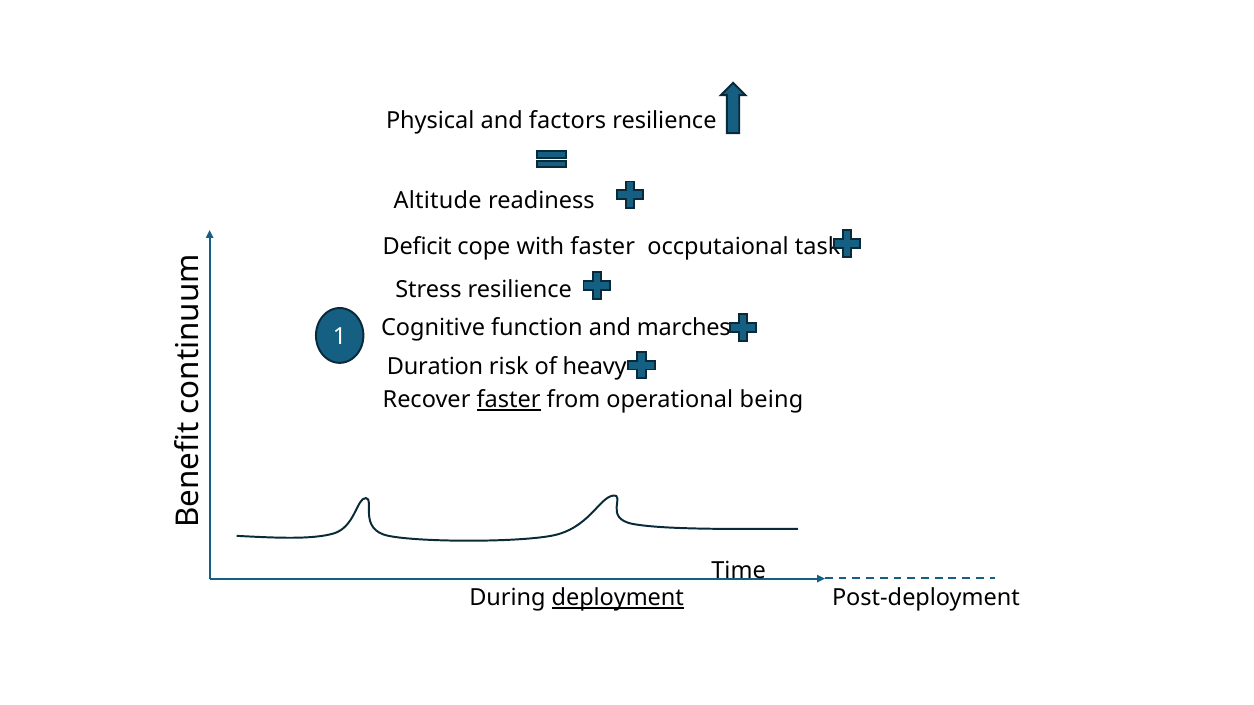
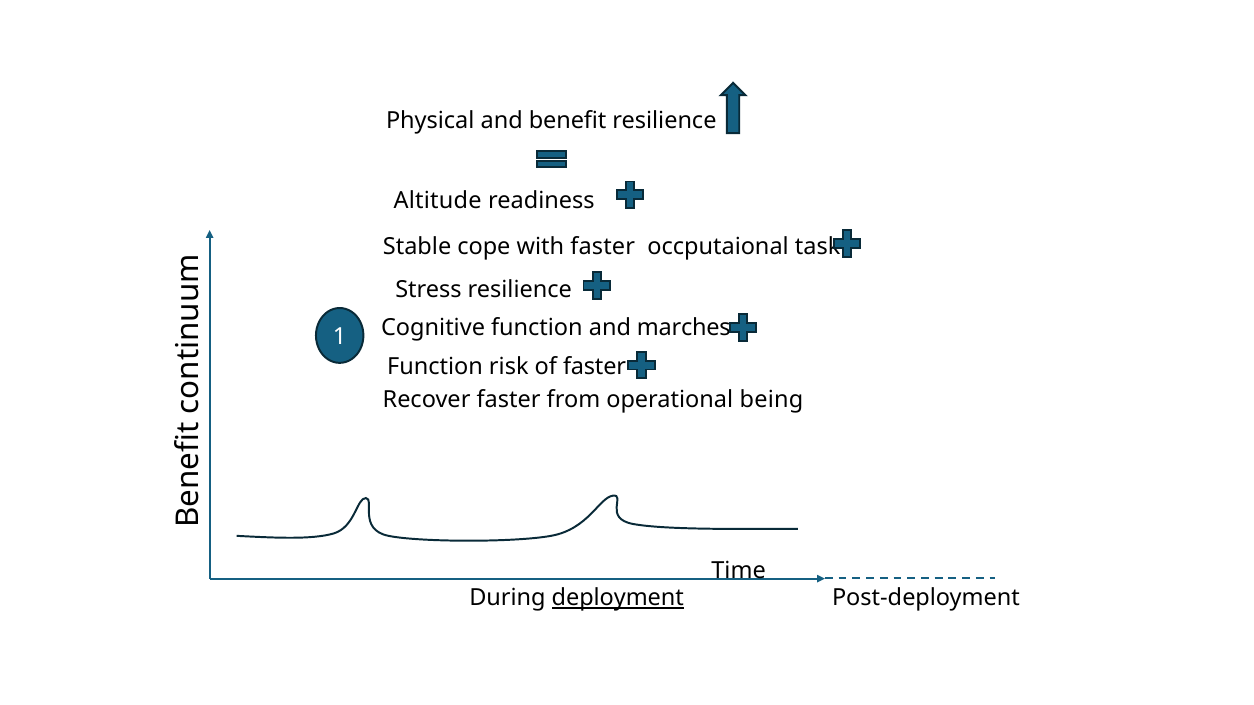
factors: factors -> benefit (568, 121)
Deficit: Deficit -> Stable (417, 247)
Duration: Duration -> Function (435, 367)
of heavy: heavy -> faster (595, 367)
faster underline: present -> none (509, 400)
